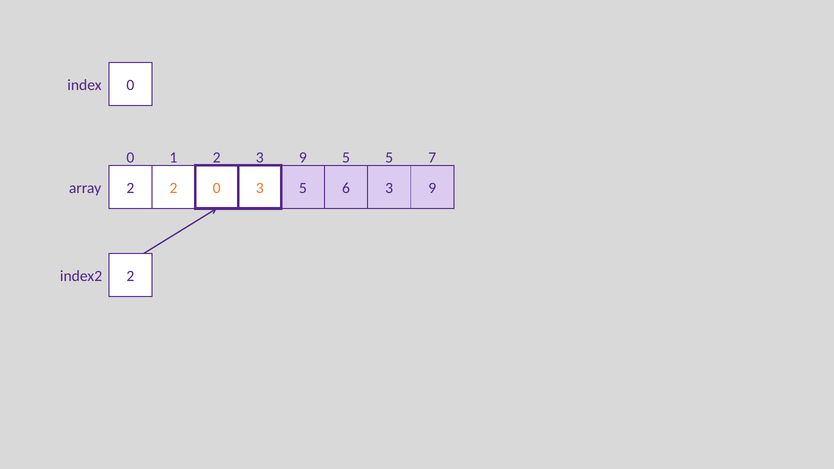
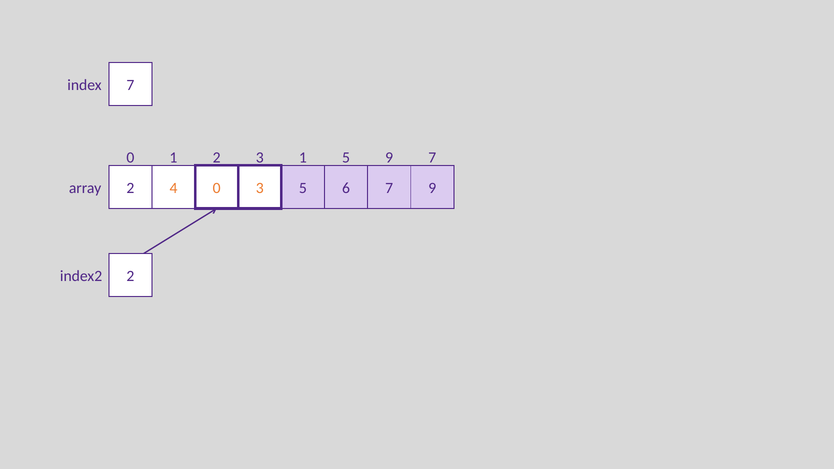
index 0: 0 -> 7 (130, 85)
9: 9 -> 1 (303, 157)
5 5: 5 -> 9 (389, 157)
2 2: 2 -> 4 (173, 188)
0 3: 3 -> 7 (389, 188)
